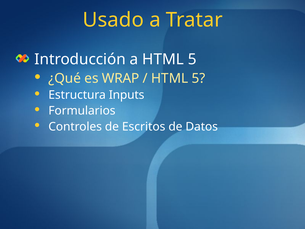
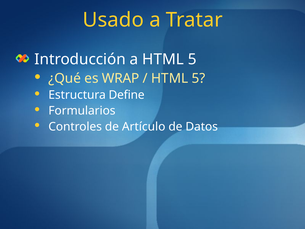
Inputs: Inputs -> Define (127, 95)
Escritos: Escritos -> Artículo (144, 126)
